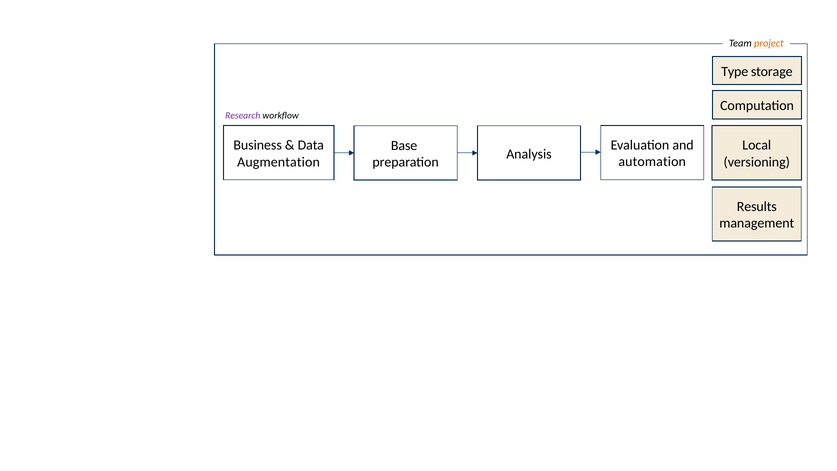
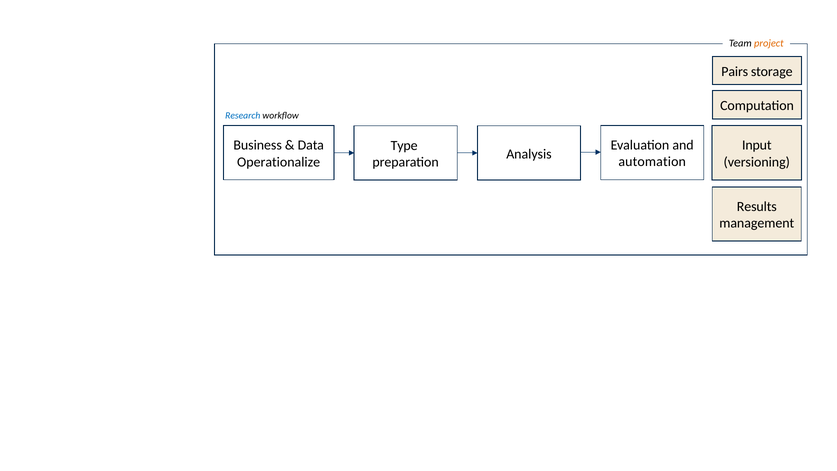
Type: Type -> Pairs (735, 71)
Research colour: purple -> blue (243, 116)
Local: Local -> Input (757, 145)
Base: Base -> Type (404, 145)
Augmentation: Augmentation -> Operationalize (279, 162)
